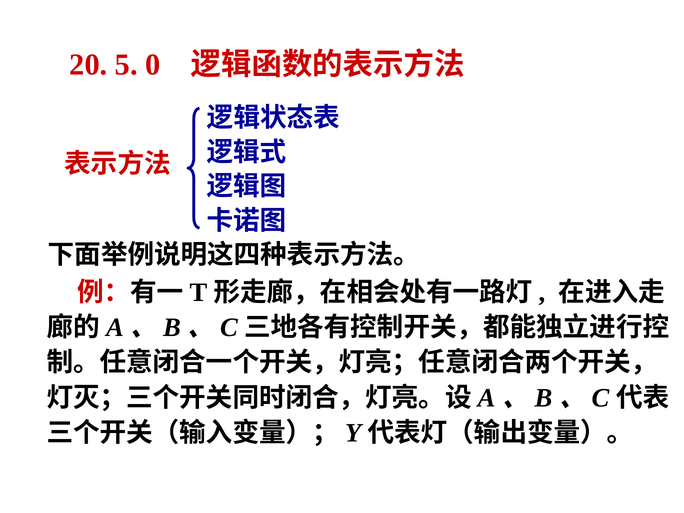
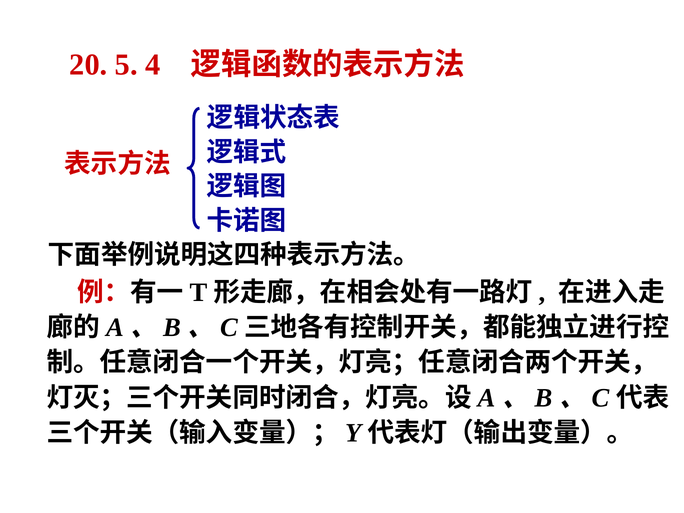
0: 0 -> 4 (153, 65)
